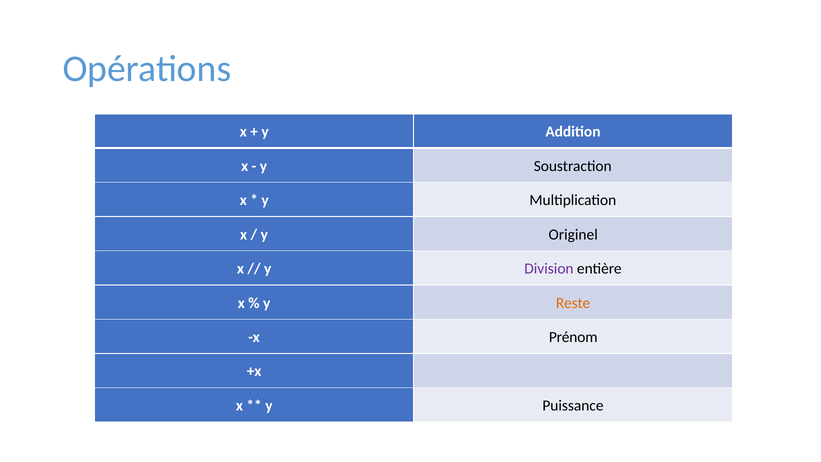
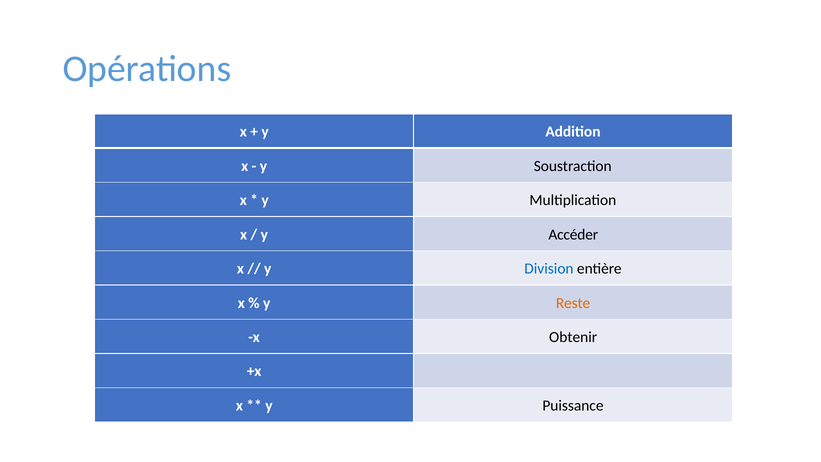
Originel: Originel -> Accéder (573, 234)
Division colour: purple -> blue (549, 269)
Prénom: Prénom -> Obtenir (573, 337)
